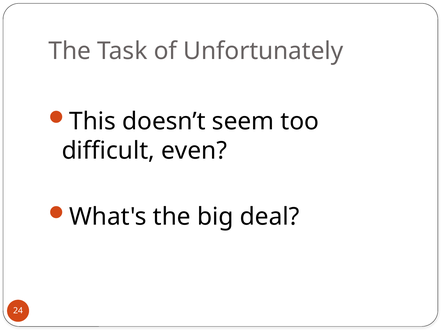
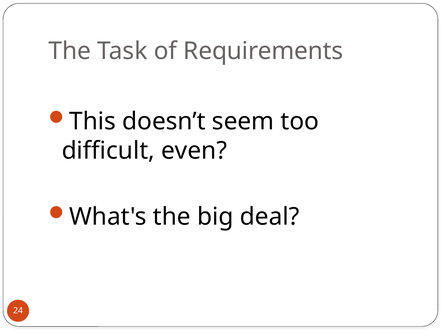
Unfortunately: Unfortunately -> Requirements (263, 51)
